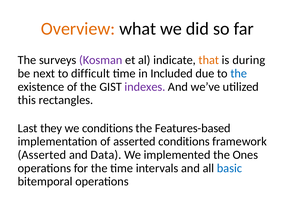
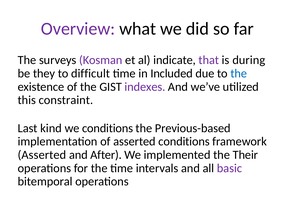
Overview colour: orange -> purple (78, 29)
that colour: orange -> purple (209, 60)
next: next -> they (44, 73)
rectangles: rectangles -> constraint (66, 100)
they: they -> kind (51, 128)
Features-based: Features-based -> Previous-based (193, 128)
Data: Data -> After (106, 154)
Ones: Ones -> Their (245, 154)
basic colour: blue -> purple (229, 168)
